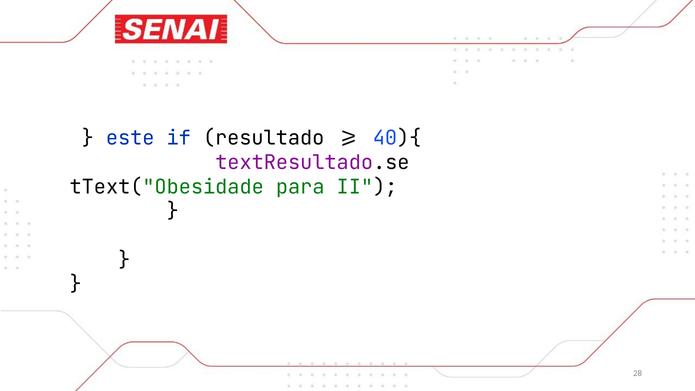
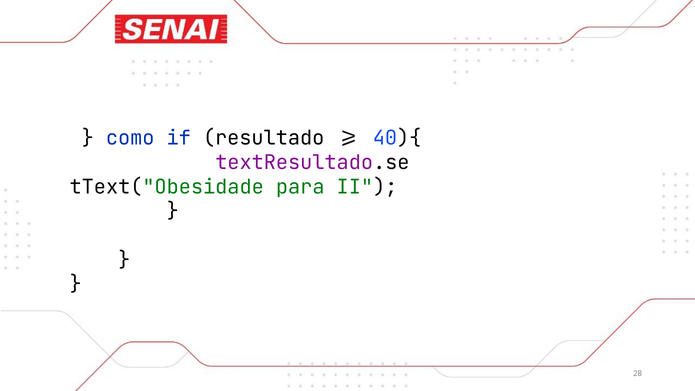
este: este -> como (130, 138)
